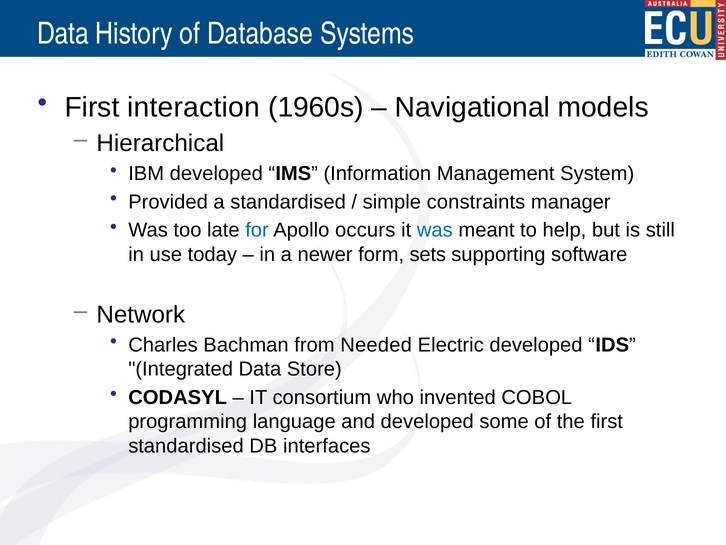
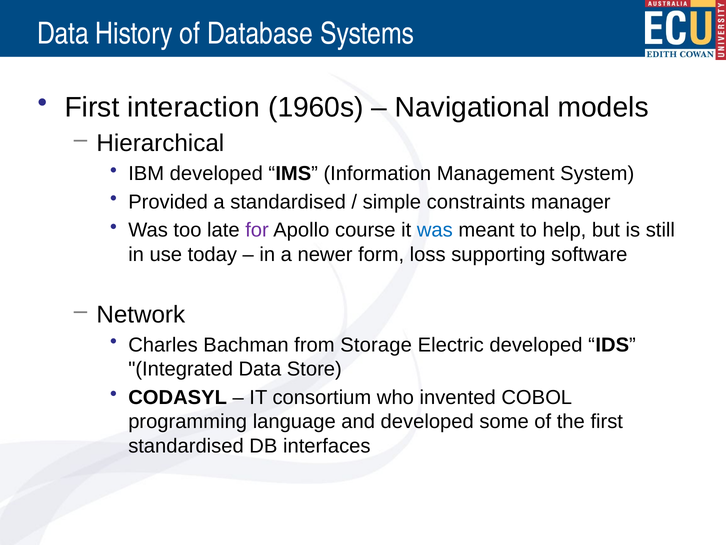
for colour: blue -> purple (257, 230)
occurs: occurs -> course (365, 230)
sets: sets -> loss (428, 254)
Needed: Needed -> Storage (376, 345)
